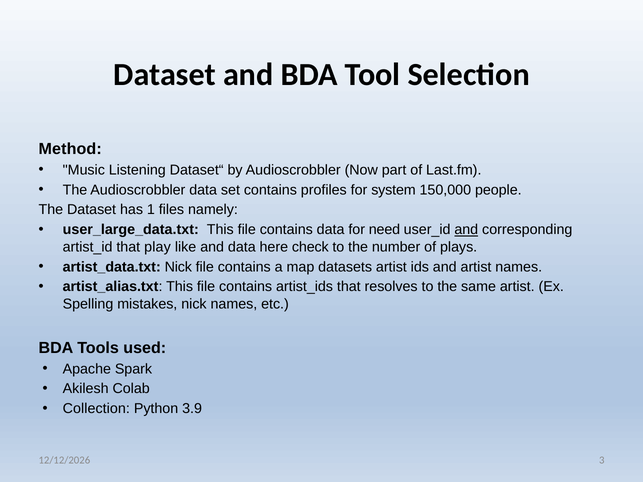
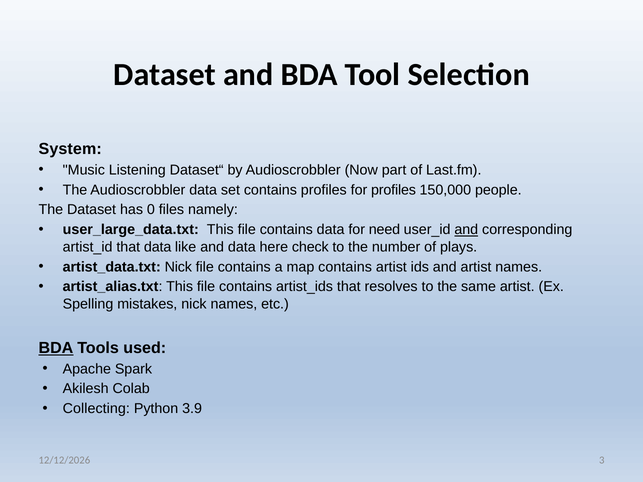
Method: Method -> System (70, 149)
for system: system -> profiles (394, 190)
1: 1 -> 0 (151, 210)
that play: play -> data (158, 247)
map datasets: datasets -> contains (345, 267)
BDA underline: none -> present (56, 348)
Collection: Collection -> Collecting (96, 409)
